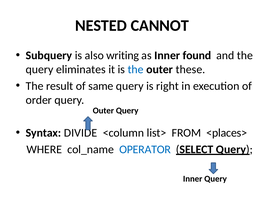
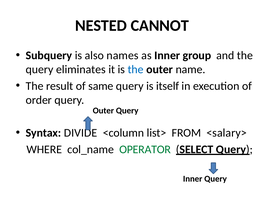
writing: writing -> names (123, 55)
found: found -> group (197, 55)
these: these -> name (191, 69)
right: right -> itself (168, 86)
<places>: <places> -> <salary> (227, 133)
OPERATOR colour: blue -> green (145, 149)
